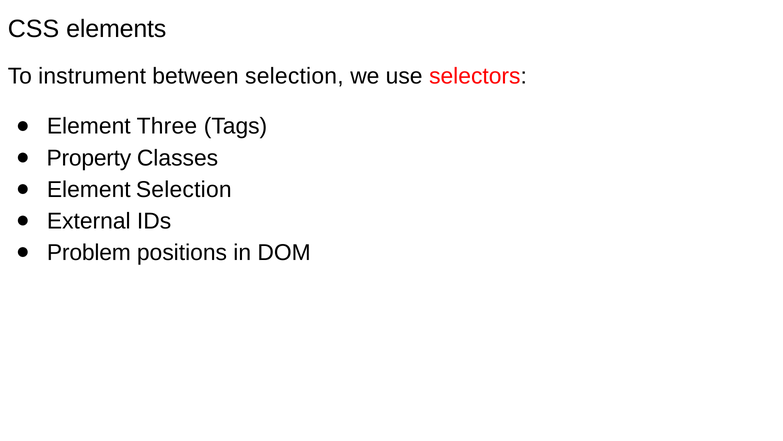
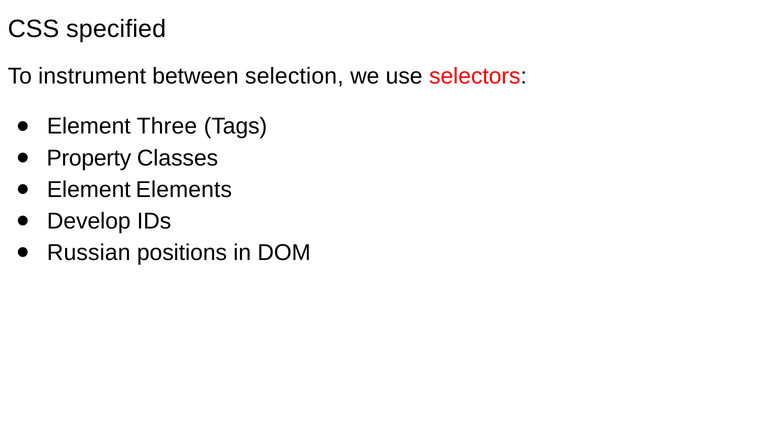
elements: elements -> specified (116, 29)
Element Selection: Selection -> Elements (184, 189)
External: External -> Develop (89, 221)
Problem: Problem -> Russian (89, 252)
